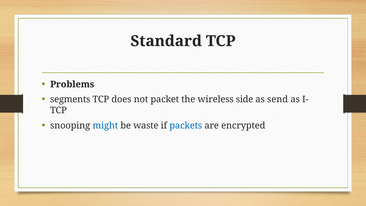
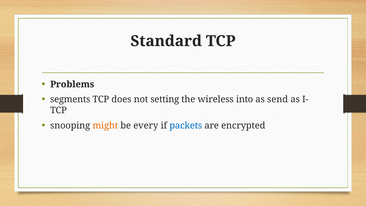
packet: packet -> setting (165, 99)
side: side -> into (245, 99)
might colour: blue -> orange (105, 125)
waste: waste -> every (146, 125)
